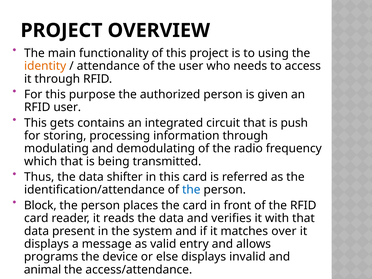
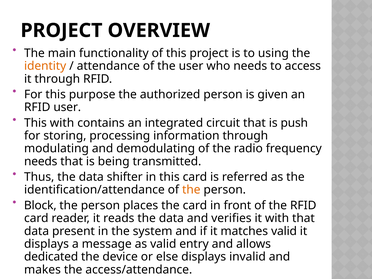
This gets: gets -> with (62, 123)
which: which -> needs (41, 161)
the colour: blue -> orange (191, 190)
matches over: over -> valid (284, 231)
programs: programs -> dedicated (51, 257)
animal: animal -> makes (42, 270)
